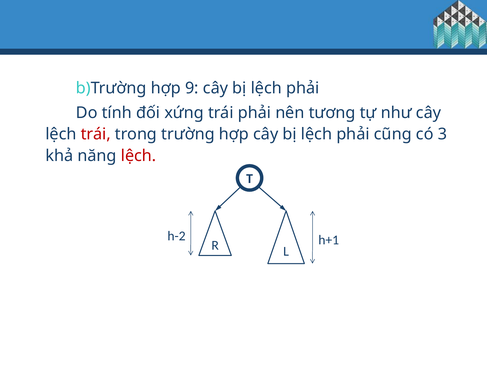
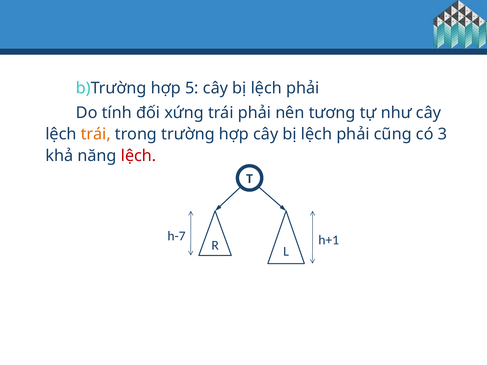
9: 9 -> 5 (192, 88)
trái colour: red -> orange (96, 134)
h-2: h-2 -> h-7 (177, 236)
